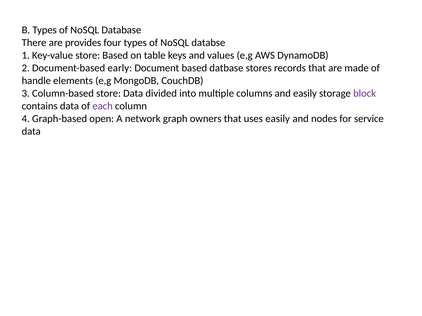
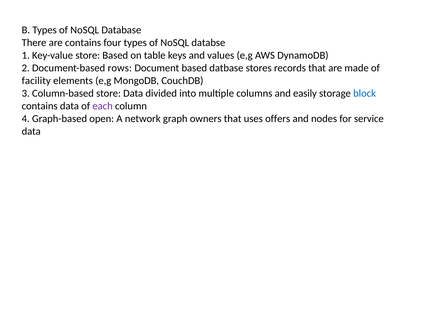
are provides: provides -> contains (83, 43)
early: early -> rows (120, 68)
handle: handle -> facility (36, 81)
block colour: purple -> blue (365, 94)
uses easily: easily -> offers (278, 119)
